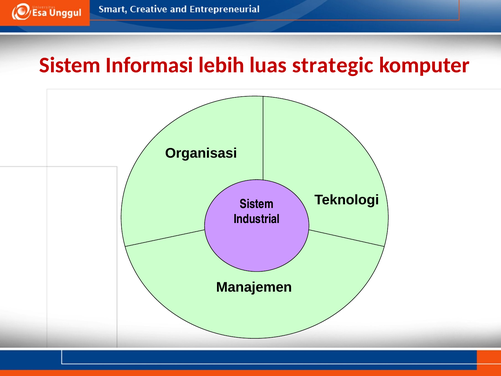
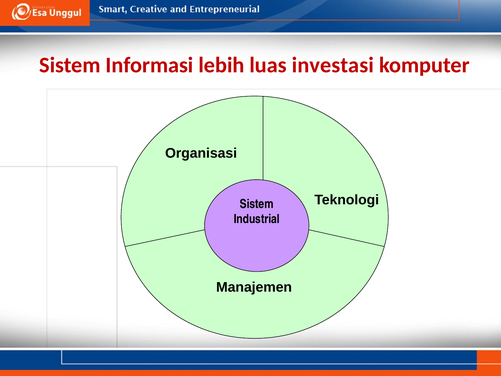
strategic: strategic -> investasi (333, 65)
